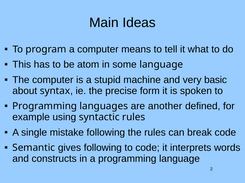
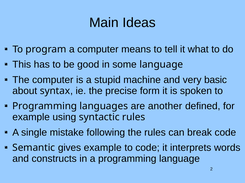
atom: atom -> good (88, 65)
gives following: following -> example (103, 148)
